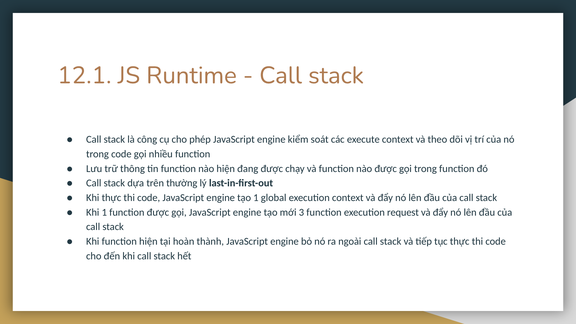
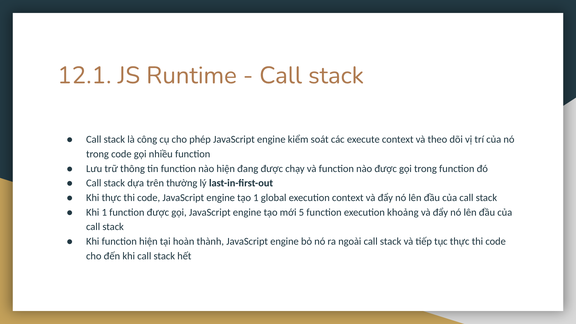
3: 3 -> 5 (301, 212)
request: request -> khoảng (403, 212)
